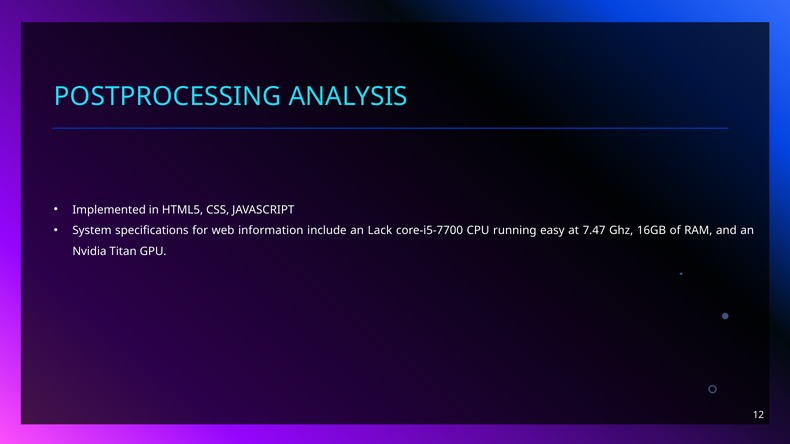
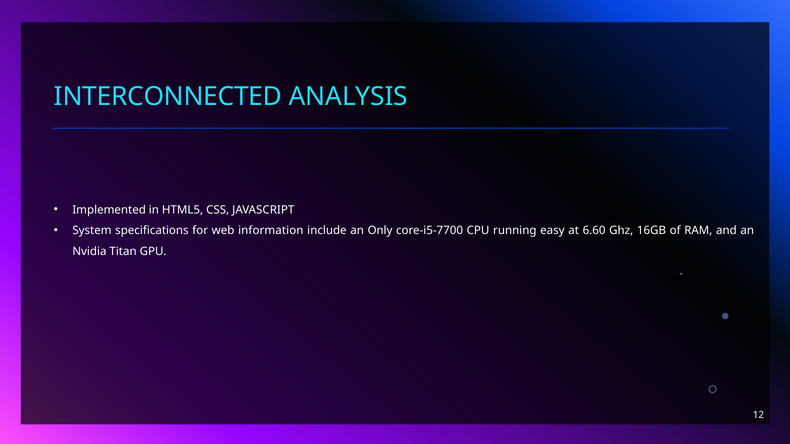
POSTPROCESSING: POSTPROCESSING -> INTERCONNECTED (168, 97)
Lack: Lack -> Only (380, 231)
7.47: 7.47 -> 6.60 (594, 231)
